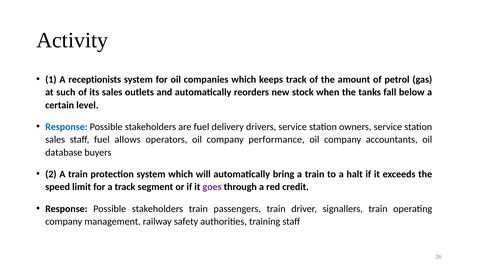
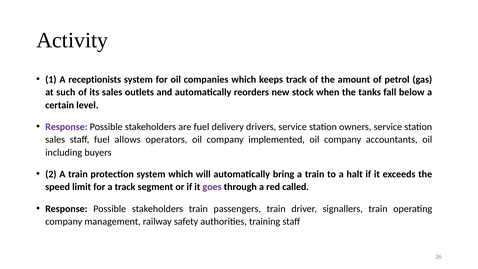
Response colour: blue -> purple (66, 127)
performance: performance -> implemented (277, 140)
database: database -> including (64, 152)
credit: credit -> called (296, 187)
